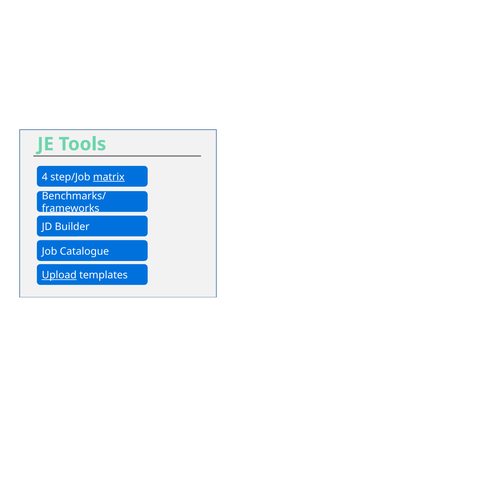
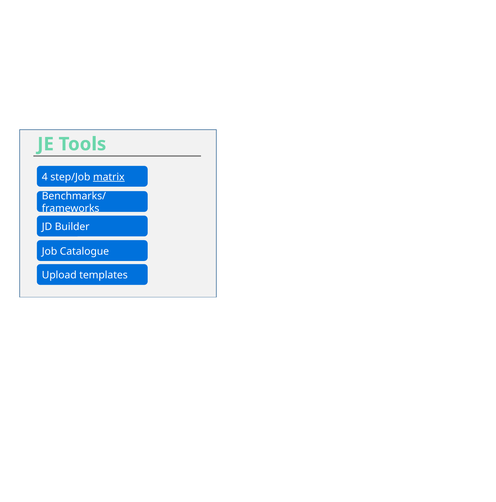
Upload underline: present -> none (59, 275)
